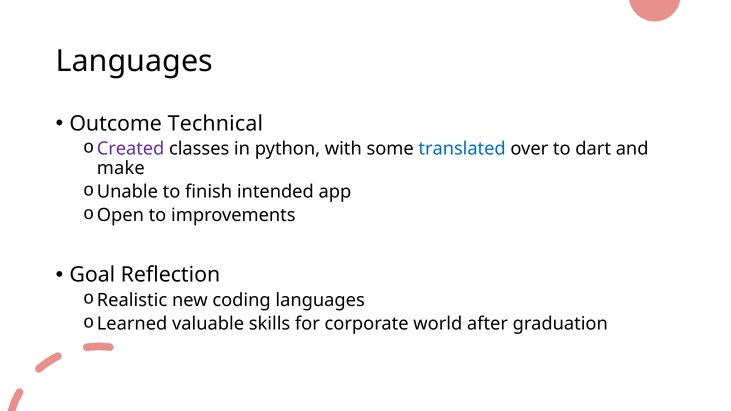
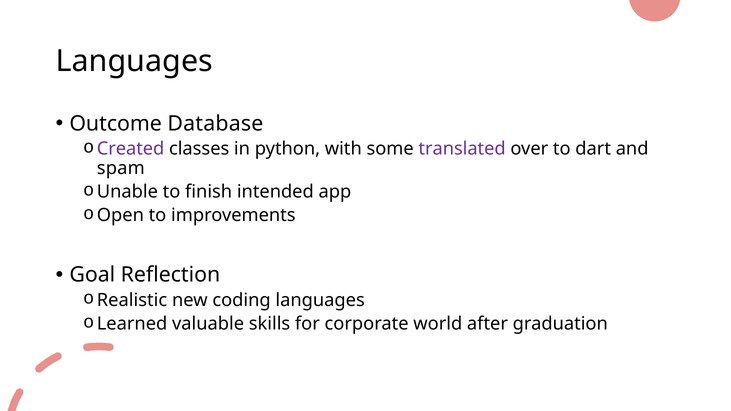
Technical: Technical -> Database (215, 124)
translated colour: blue -> purple (462, 149)
make: make -> spam (121, 168)
